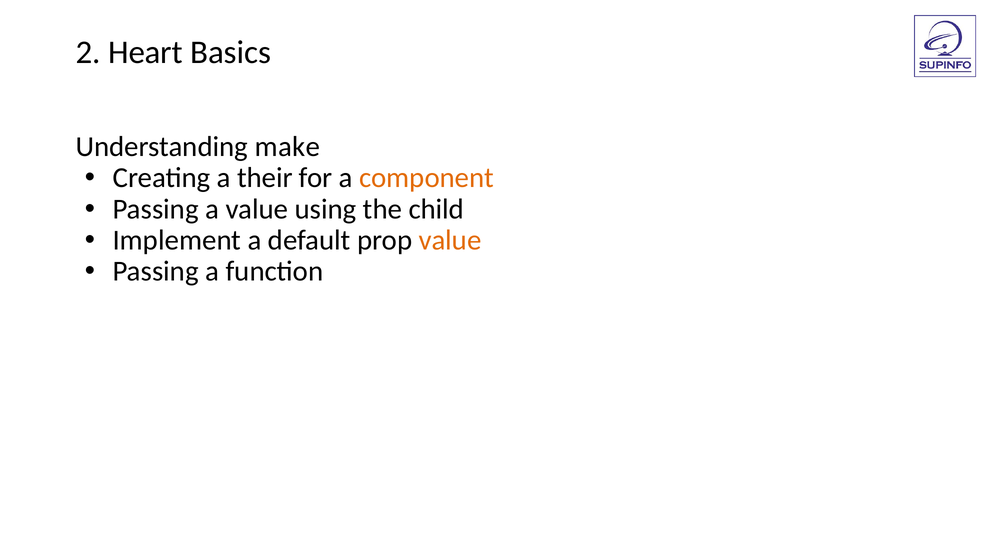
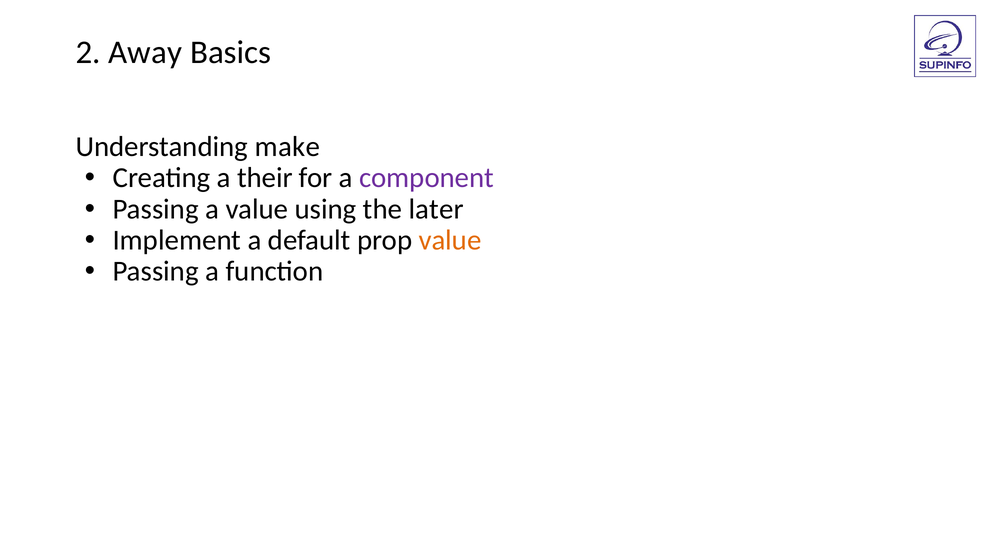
Heart: Heart -> Away (145, 53)
component colour: orange -> purple (427, 178)
child: child -> later (436, 209)
